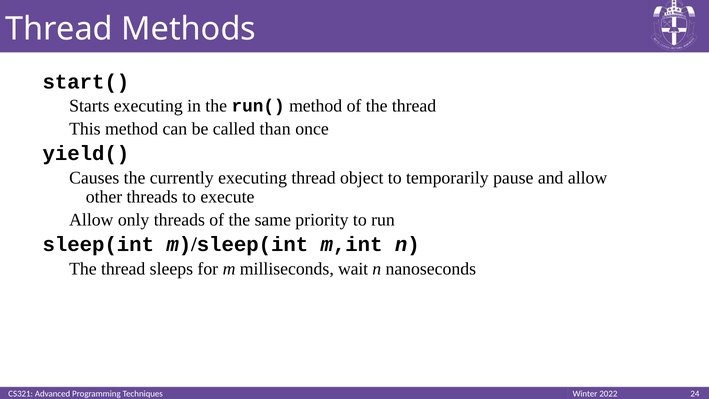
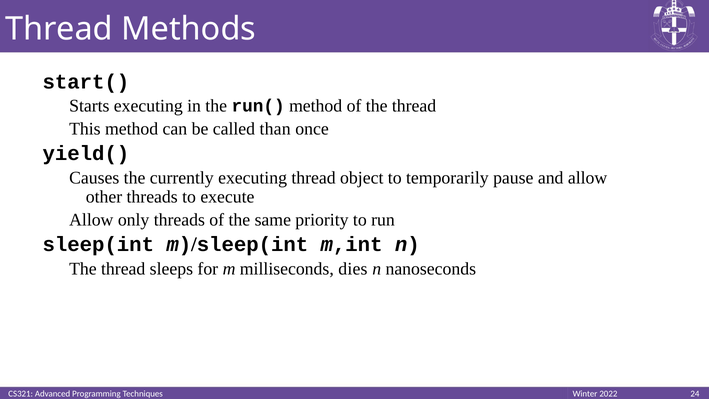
wait: wait -> dies (353, 269)
